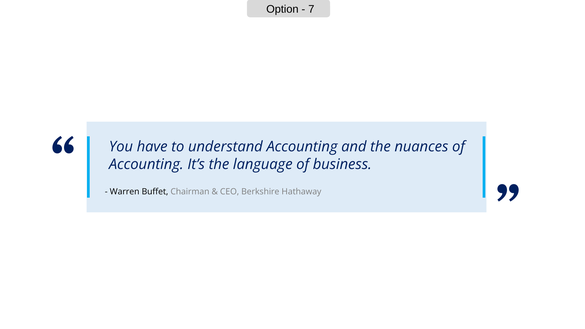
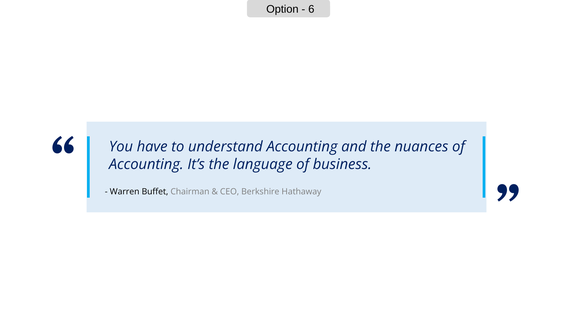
7: 7 -> 6 (311, 9)
